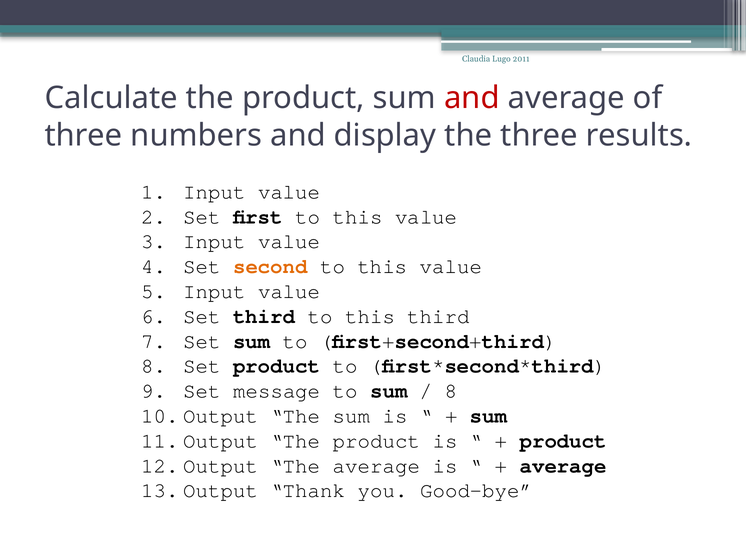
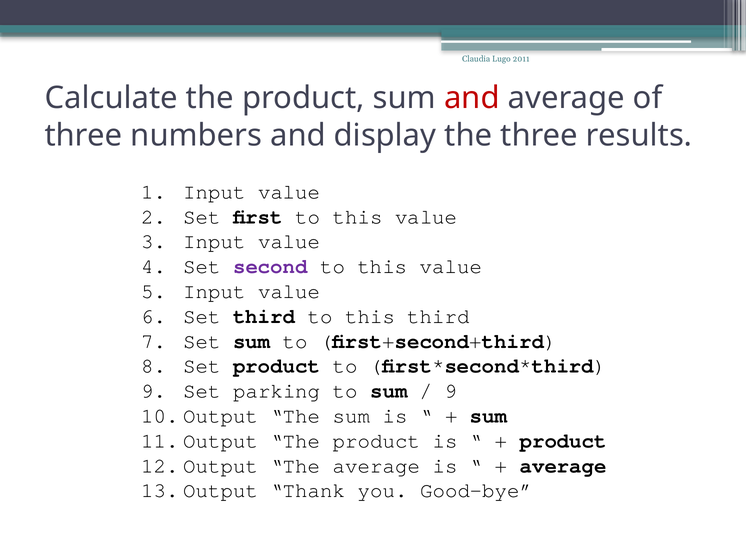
second colour: orange -> purple (270, 266)
message: message -> parking (277, 391)
8: 8 -> 9 (451, 391)
